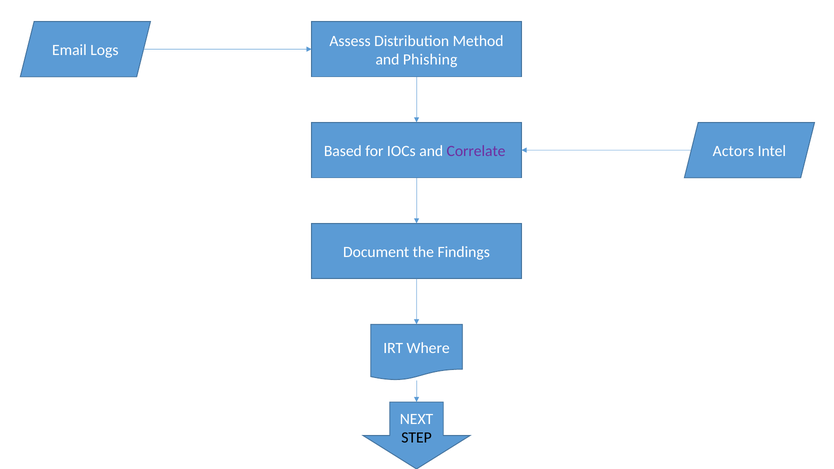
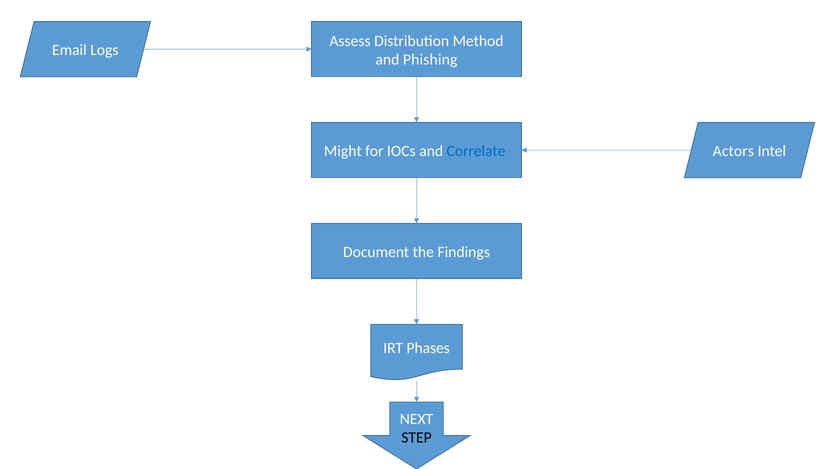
Based: Based -> Might (343, 151)
Correlate colour: purple -> blue (476, 151)
Where: Where -> Phases (428, 348)
